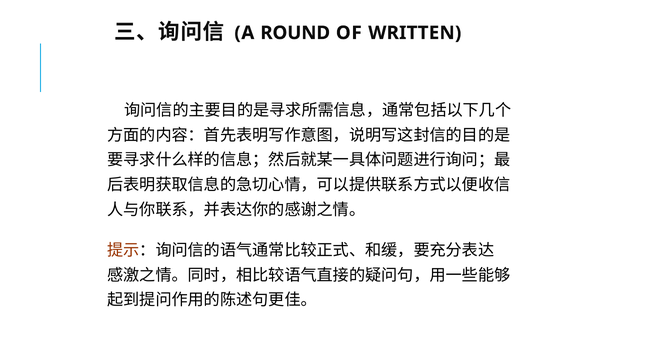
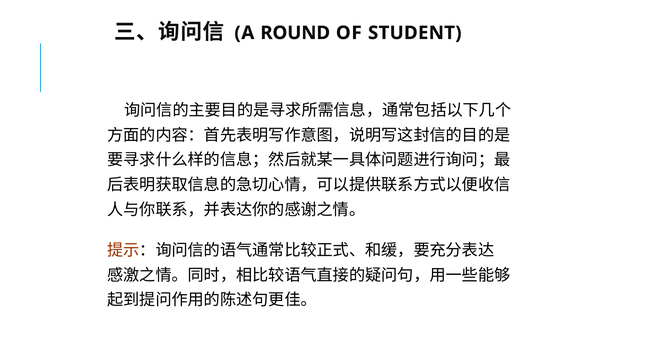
WRITTEN: WRITTEN -> STUDENT (415, 33)
